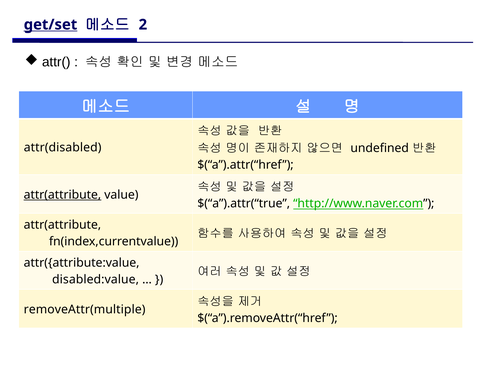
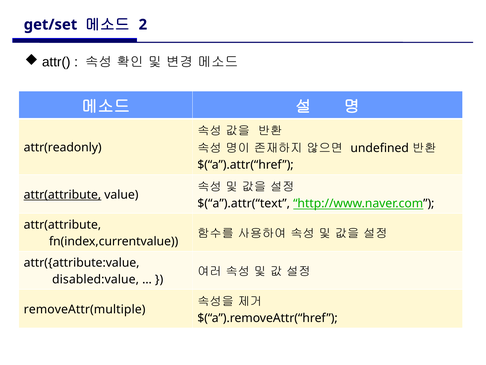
get/set underline: present -> none (50, 25)
attr(disabled: attr(disabled -> attr(readonly (63, 147)
$(“a”).attr(“true: $(“a”).attr(“true -> $(“a”).attr(“text (244, 203)
